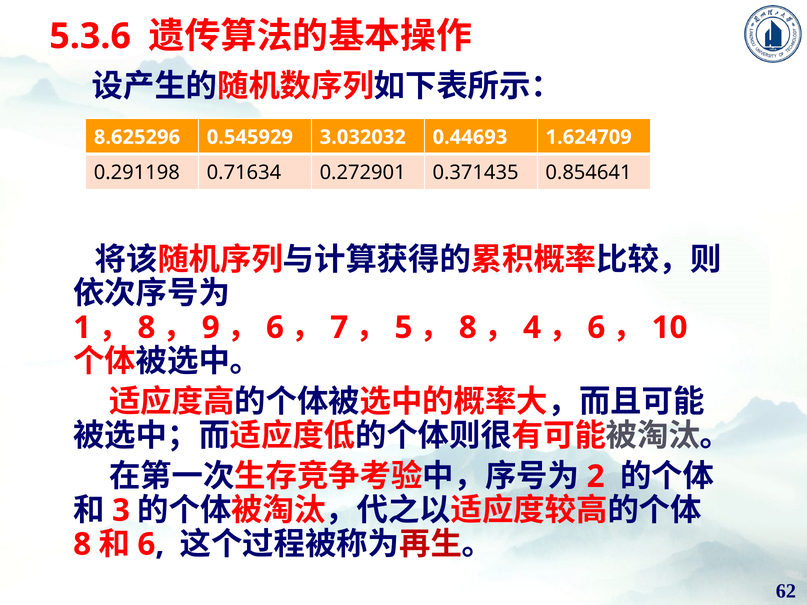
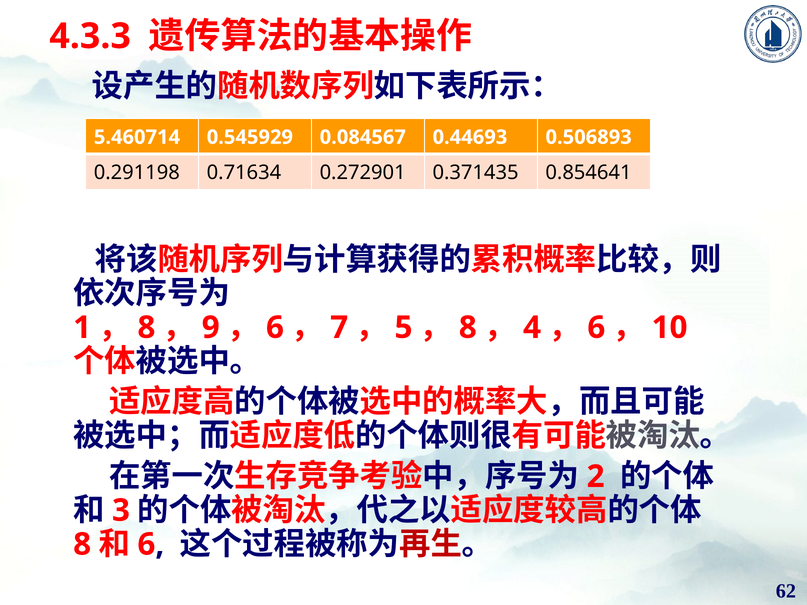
5.3.6: 5.3.6 -> 4.3.3 (90, 36)
8.625296: 8.625296 -> 5.460714 (137, 137)
3.032032: 3.032032 -> 0.084567 (363, 137)
1.624709: 1.624709 -> 0.506893 (589, 137)
